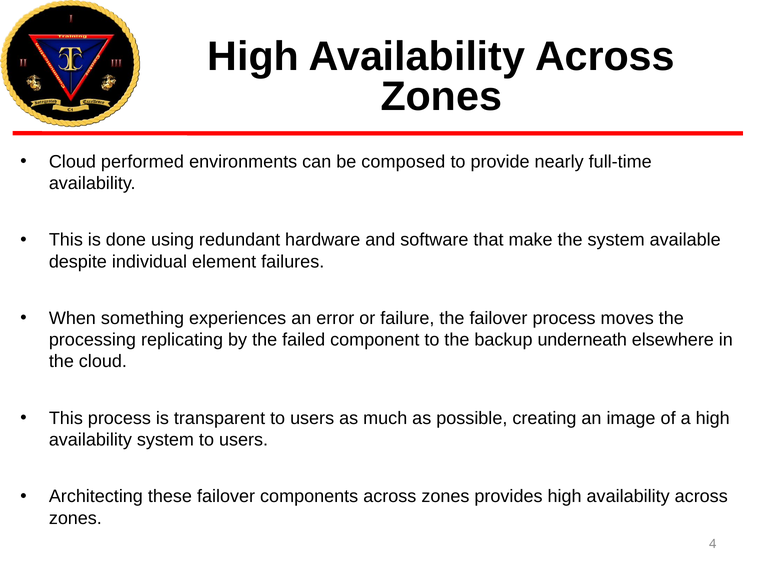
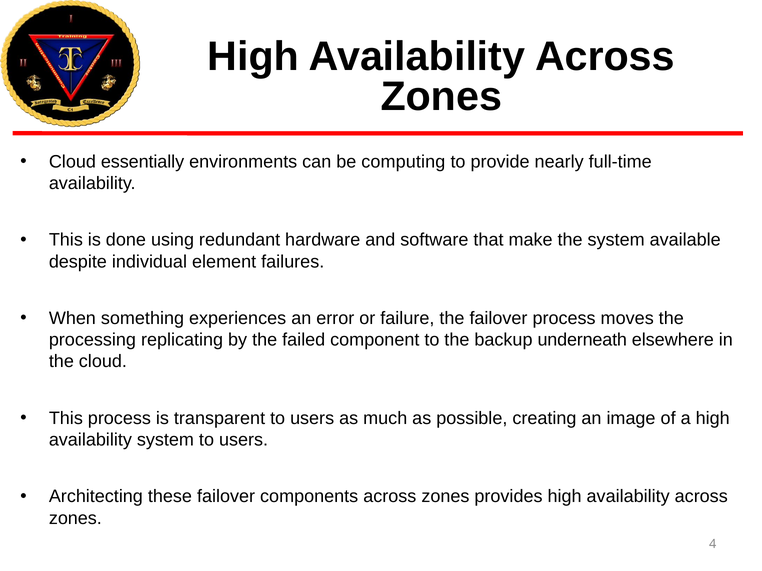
performed: performed -> essentially (143, 162)
composed: composed -> computing (403, 162)
